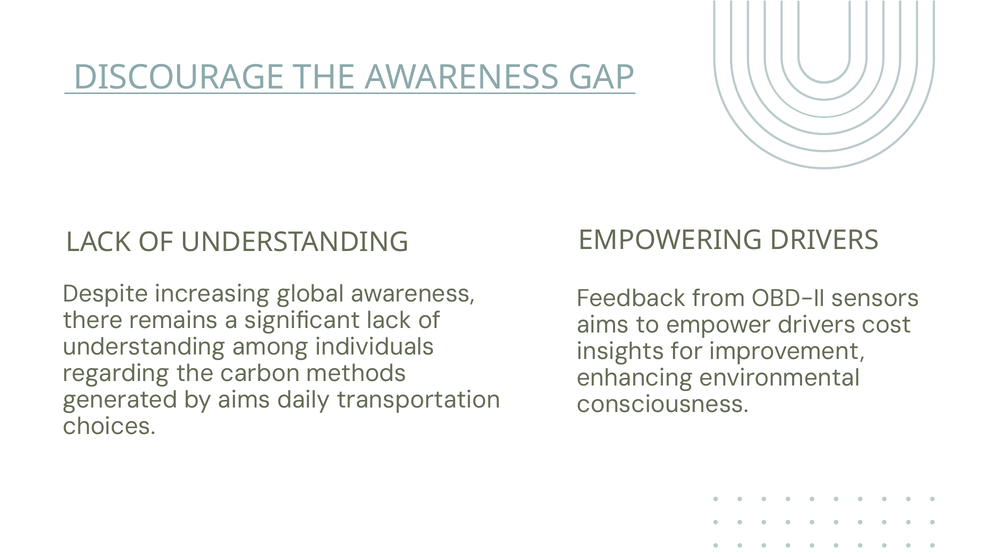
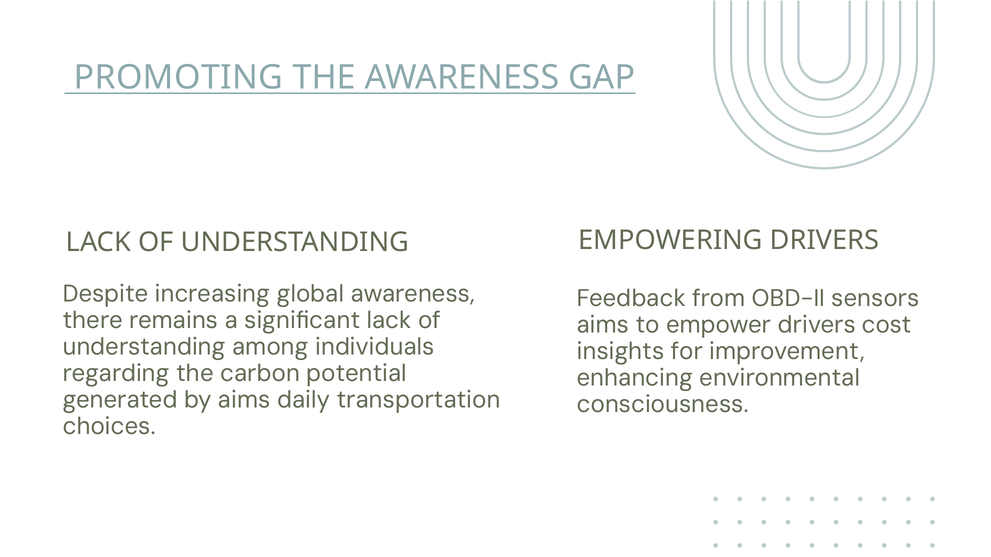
DISCOURAGE: DISCOURAGE -> PROMOTING (178, 78)
methods: methods -> potential (357, 373)
